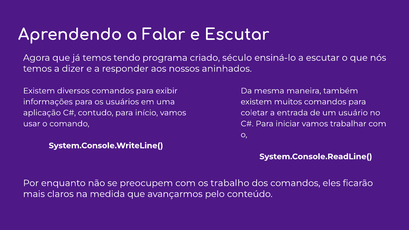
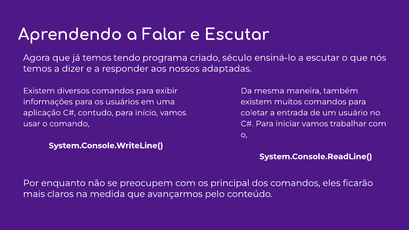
aninhados: aninhados -> adaptadas (227, 69)
trabalho: trabalho -> principal (230, 183)
